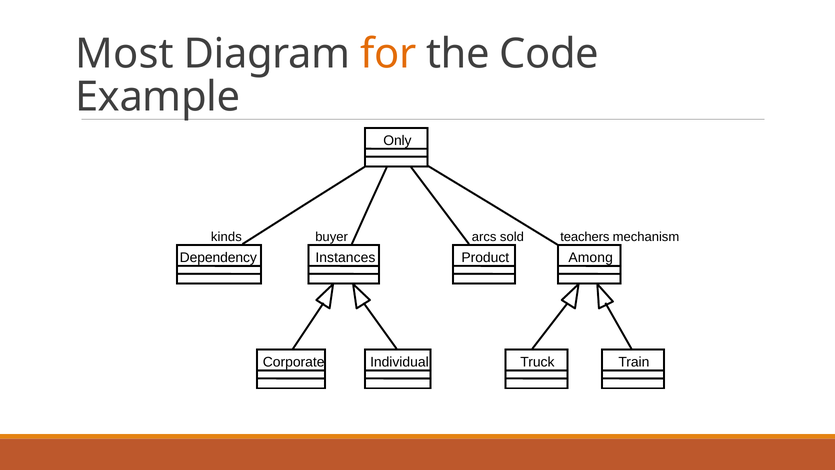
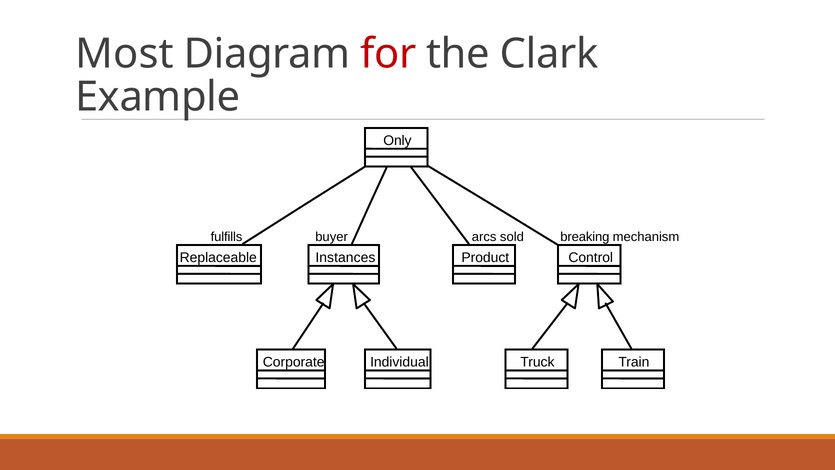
for colour: orange -> red (388, 54)
Code: Code -> Clark (549, 54)
kinds: kinds -> fulfills (227, 237)
teachers: teachers -> breaking (585, 237)
Dependency: Dependency -> Replaceable (218, 258)
Among: Among -> Control (591, 258)
